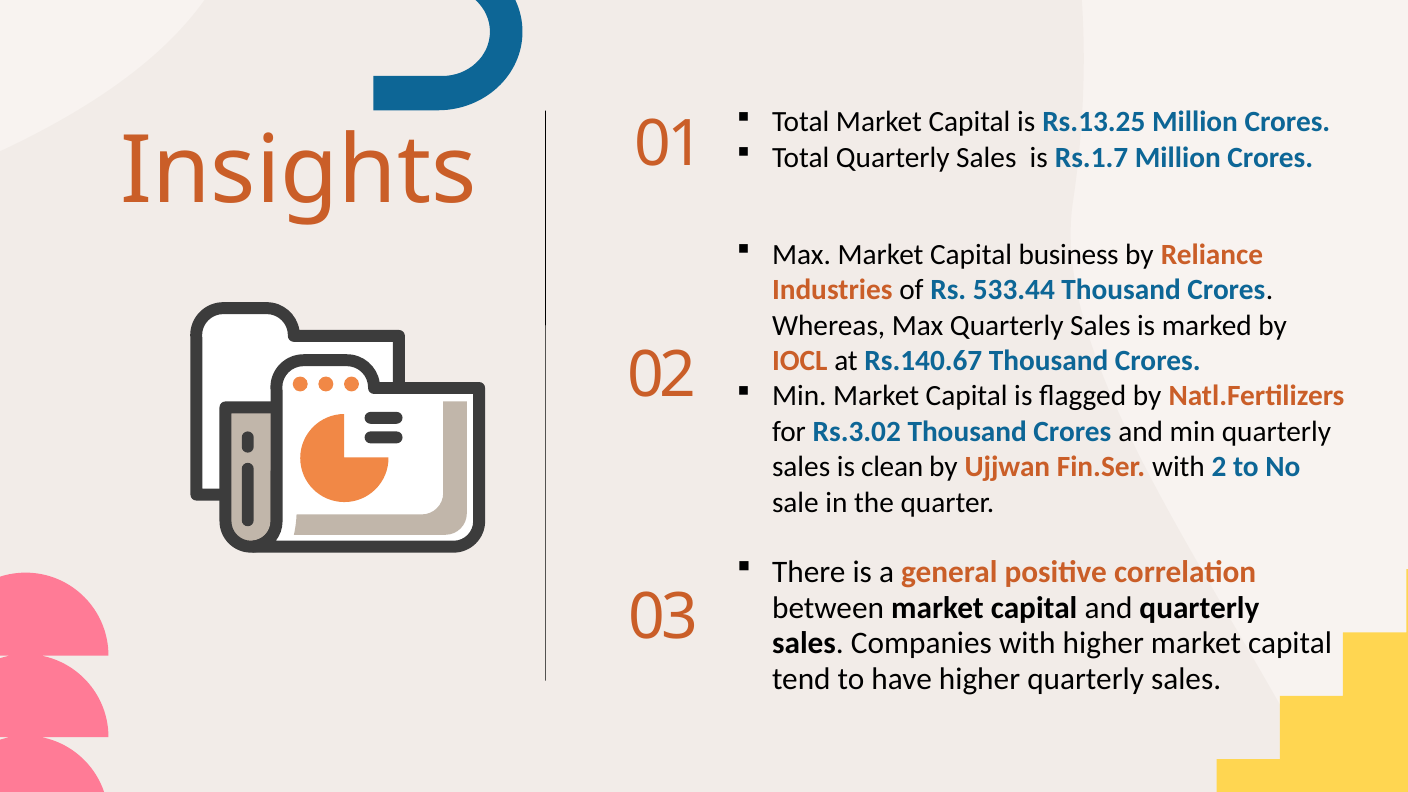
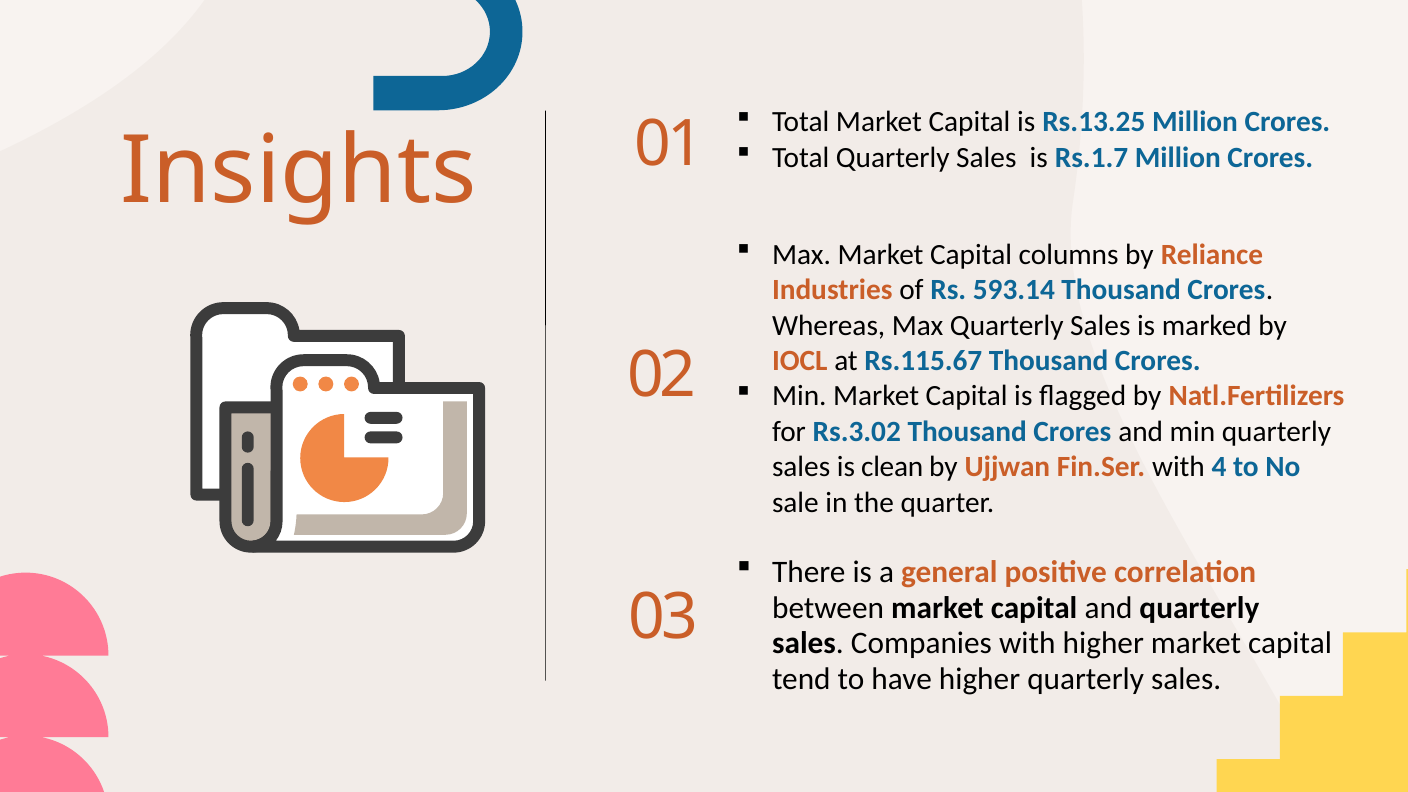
business: business -> columns (1069, 254)
533.44: 533.44 -> 593.14 (1014, 290)
Rs.140.67: Rs.140.67 -> Rs.115.67 (923, 361)
2: 2 -> 4 (1219, 467)
